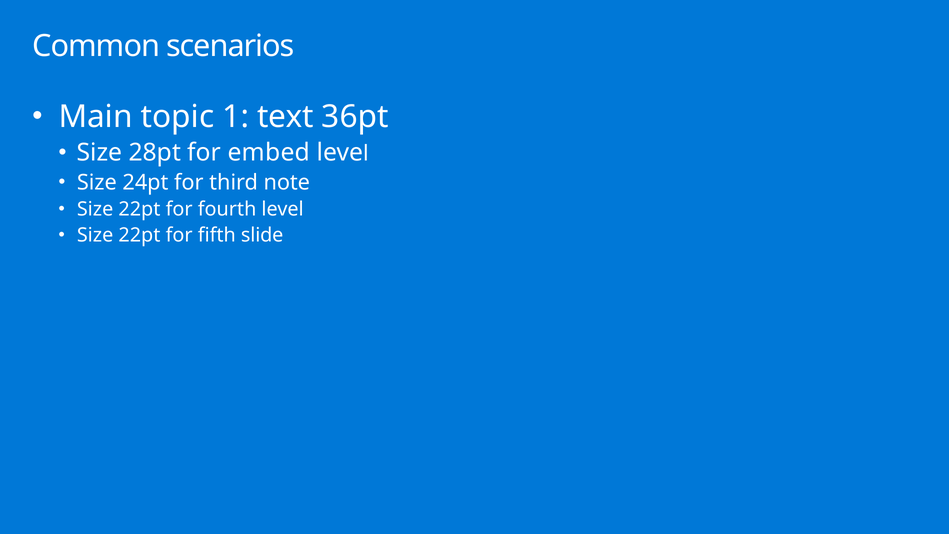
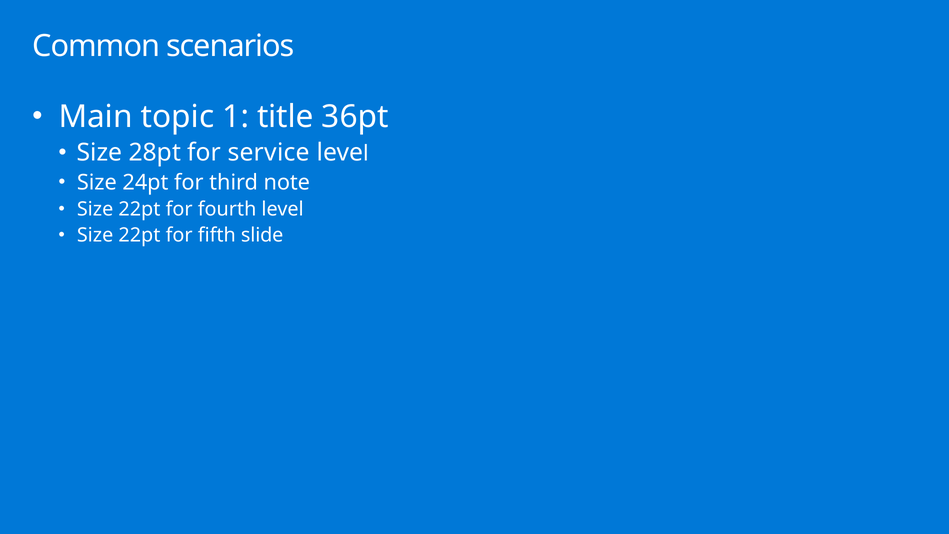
text: text -> title (285, 117)
embed: embed -> service (269, 153)
